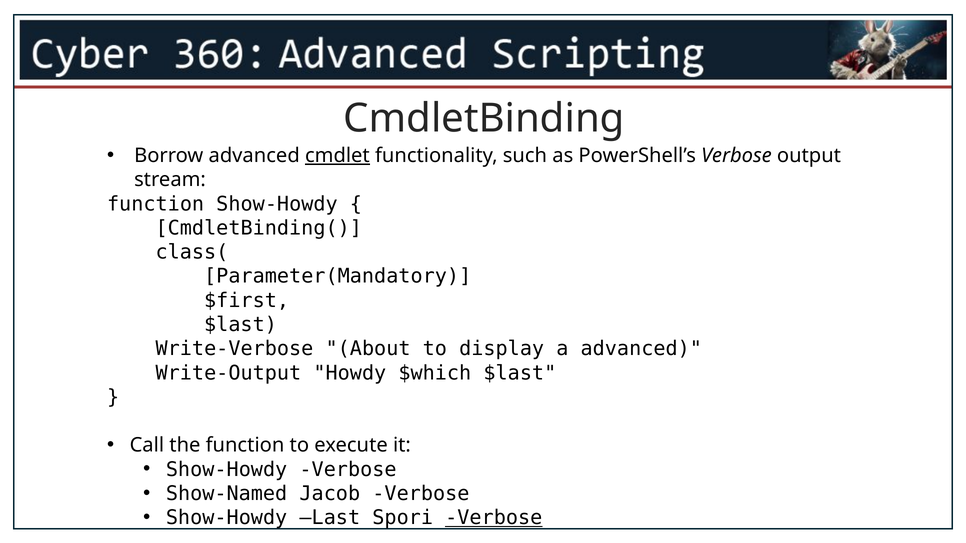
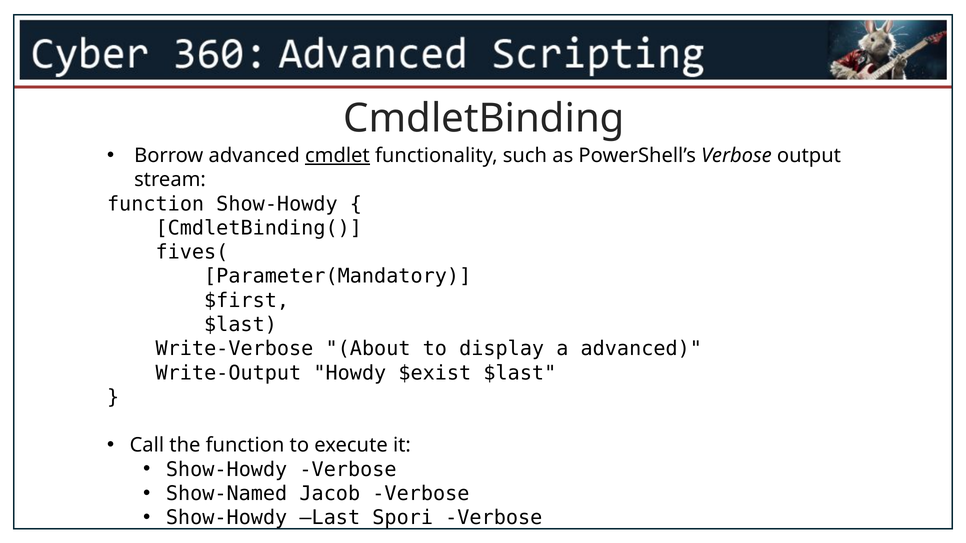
class(: class( -> fives( (192, 252)
$which: $which -> $exist (435, 373)
Verbose underline: present -> none (494, 518)
